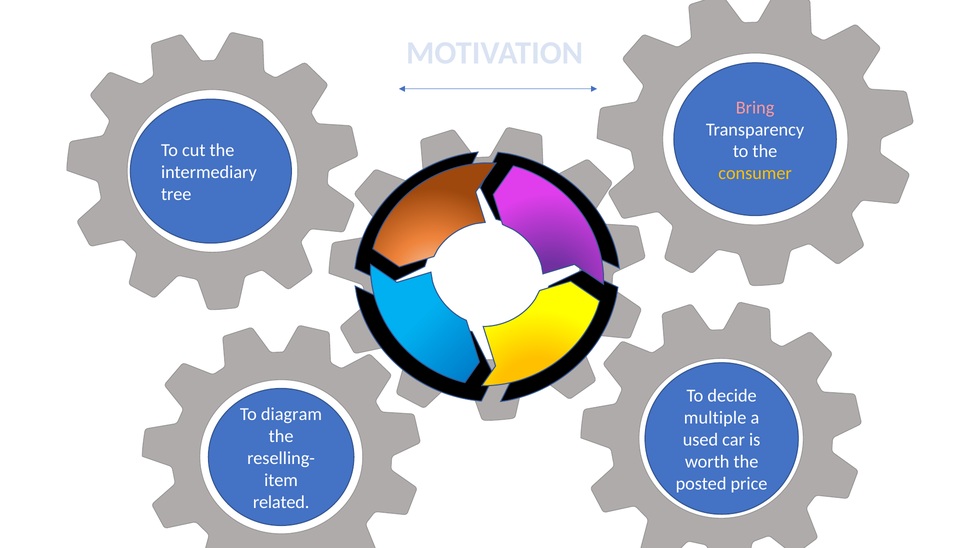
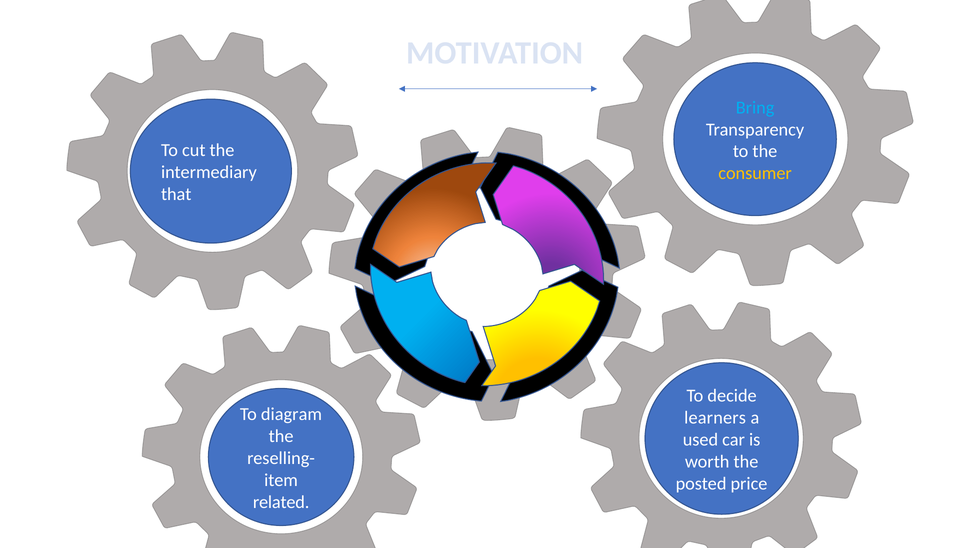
Bring colour: pink -> light blue (755, 108)
tree: tree -> that (176, 194)
multiple: multiple -> learners (715, 418)
